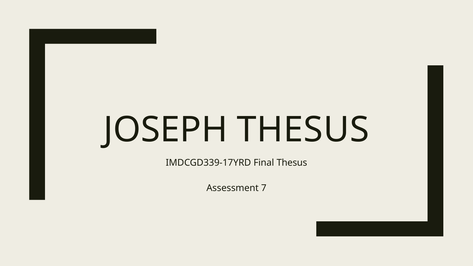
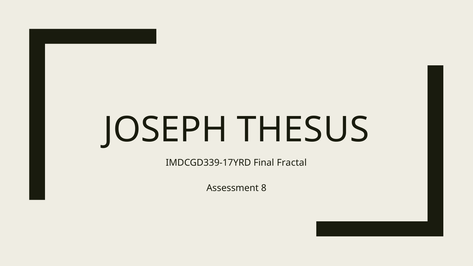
Final Thesus: Thesus -> Fractal (292, 163)
7: 7 -> 8 (264, 188)
